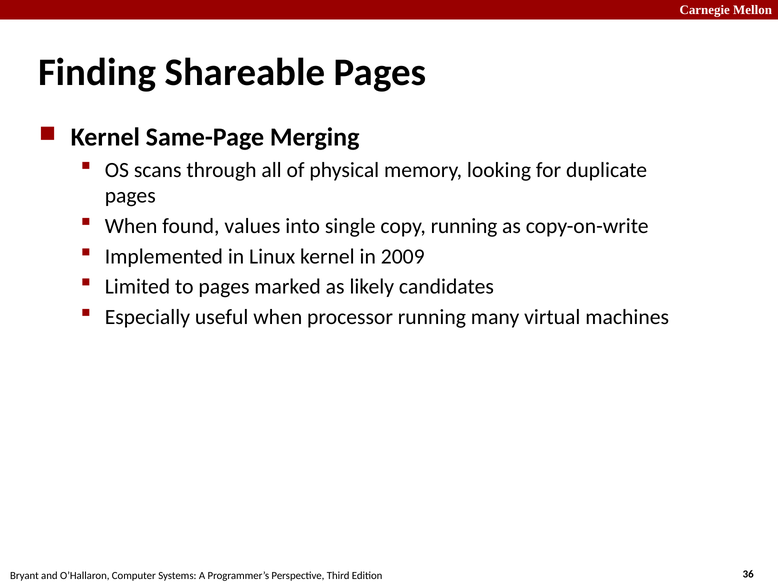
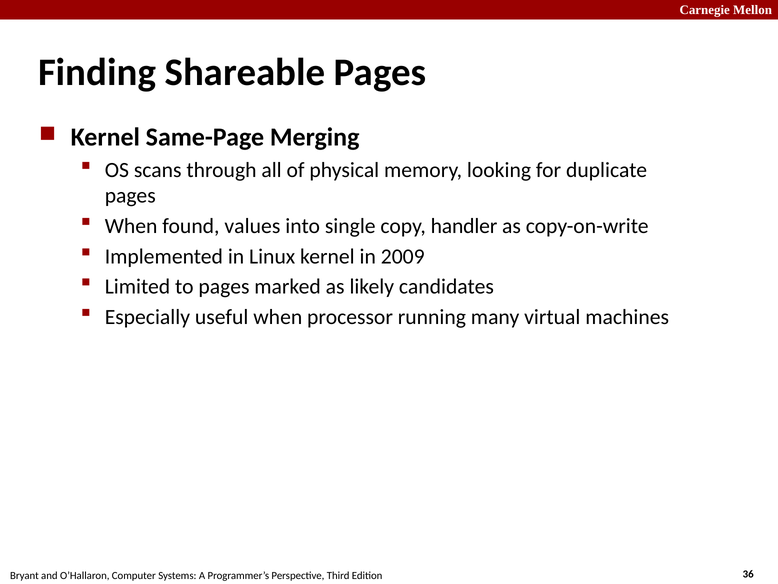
copy running: running -> handler (464, 226)
